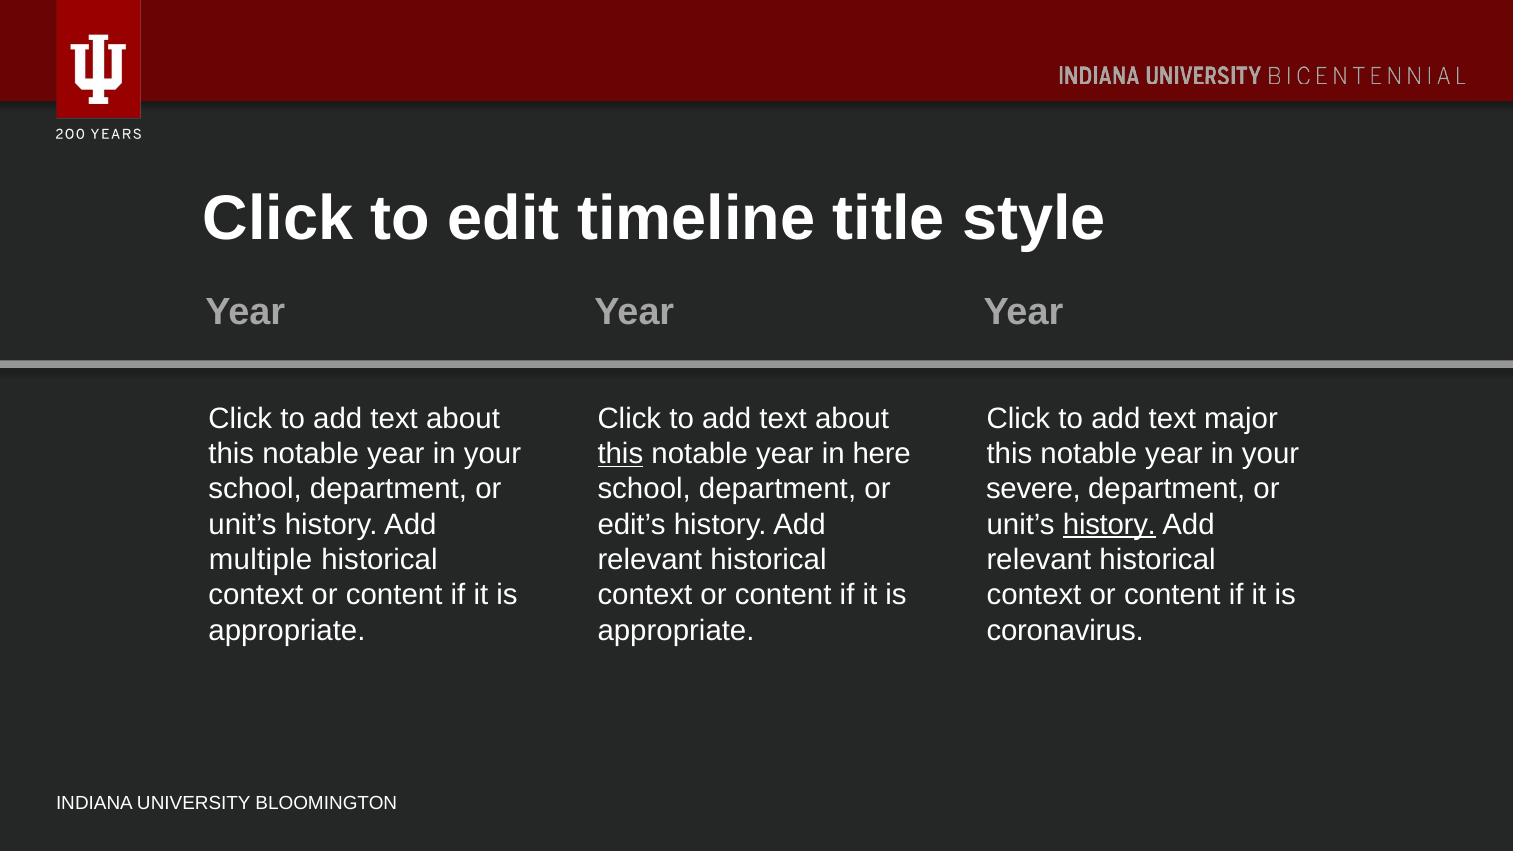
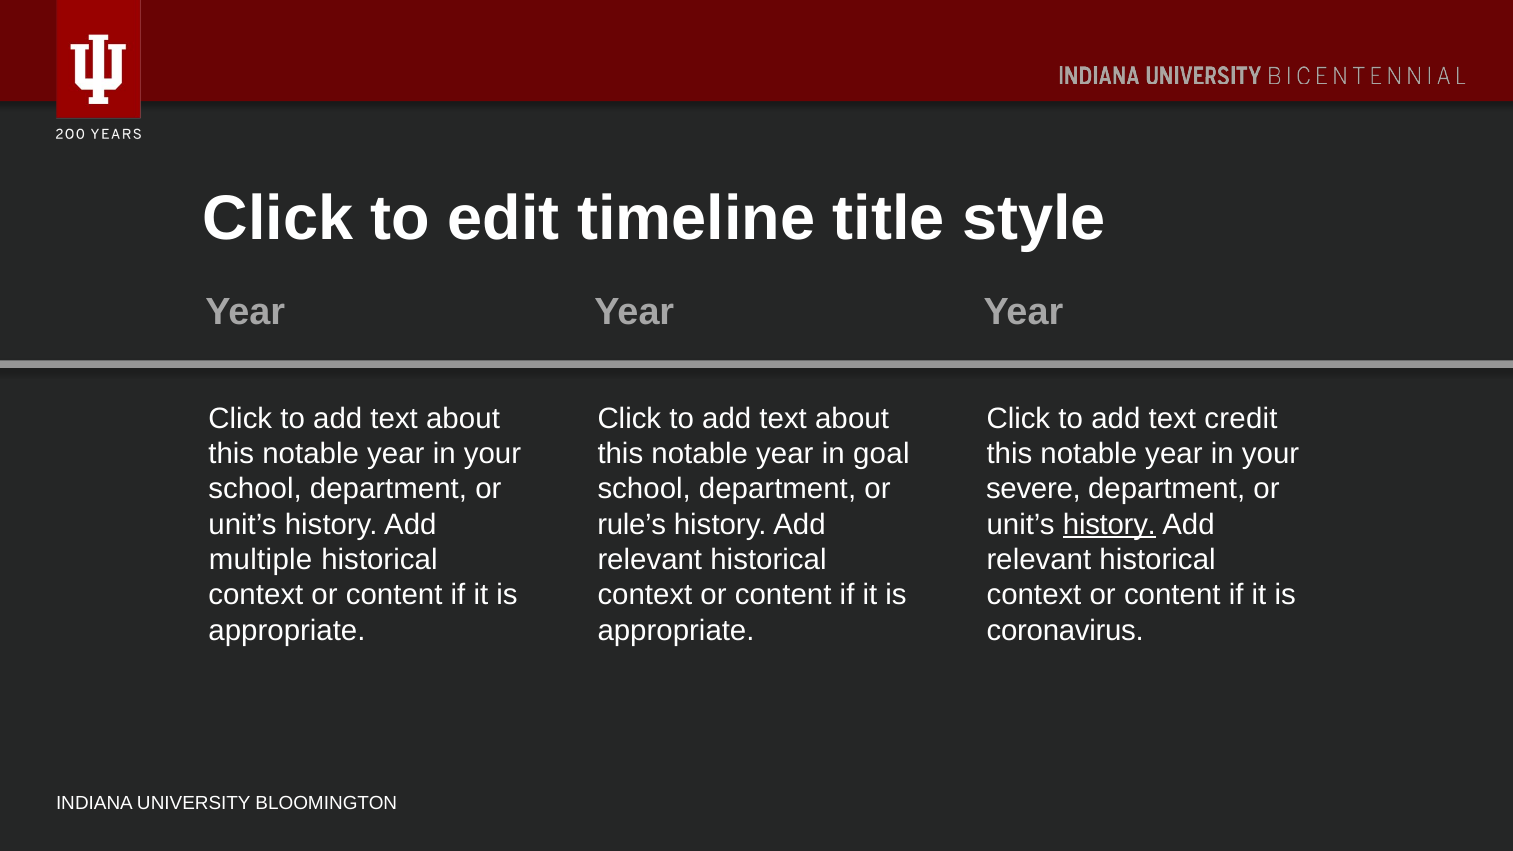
major: major -> credit (1241, 418)
this underline: present -> none (620, 454)
here: here -> goal (881, 454)
edit’s: edit’s -> rule’s (632, 524)
